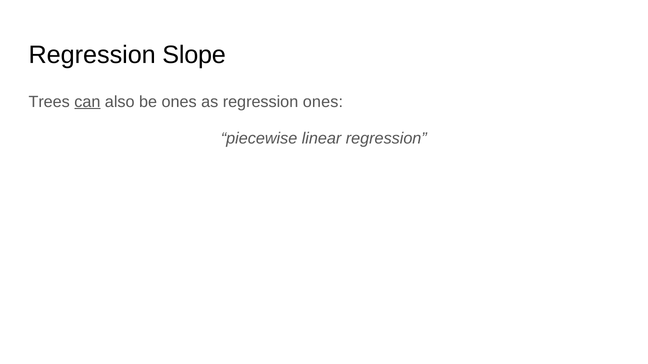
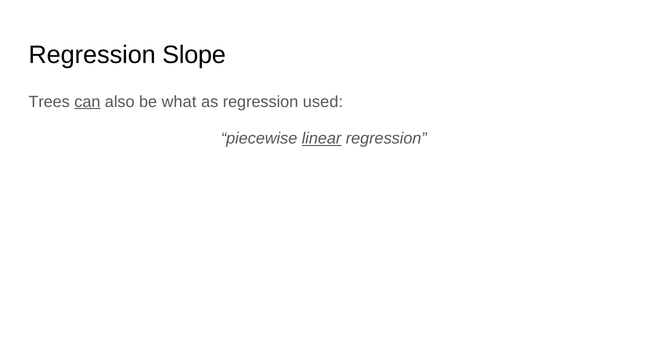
be ones: ones -> what (179, 102)
regression ones: ones -> used (323, 102)
linear underline: none -> present (322, 139)
